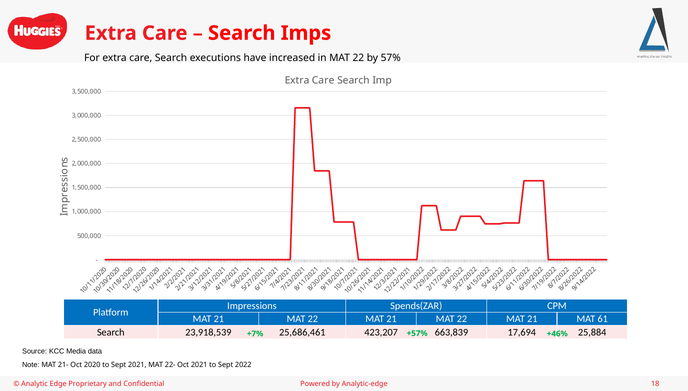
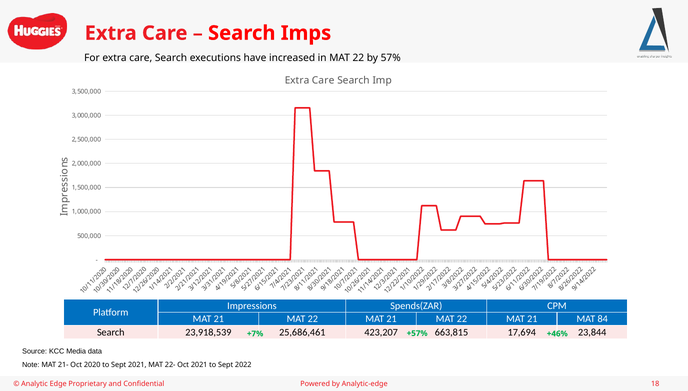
61: 61 -> 84 (603, 319)
663,839: 663,839 -> 663,815 (451, 332)
25,884: 25,884 -> 23,844 (592, 332)
